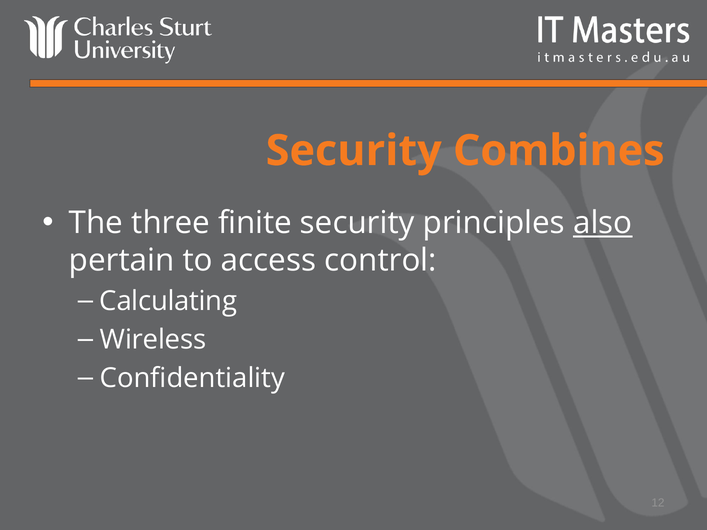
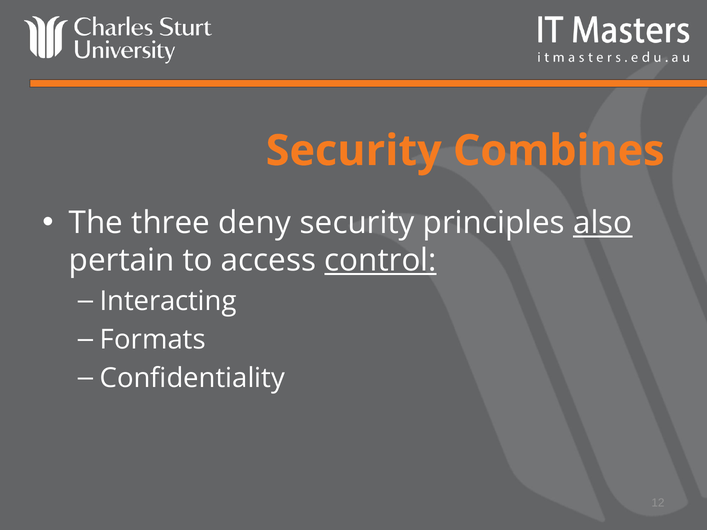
finite: finite -> deny (255, 223)
control underline: none -> present (380, 261)
Calculating: Calculating -> Interacting (168, 301)
Wireless: Wireless -> Formats (153, 340)
